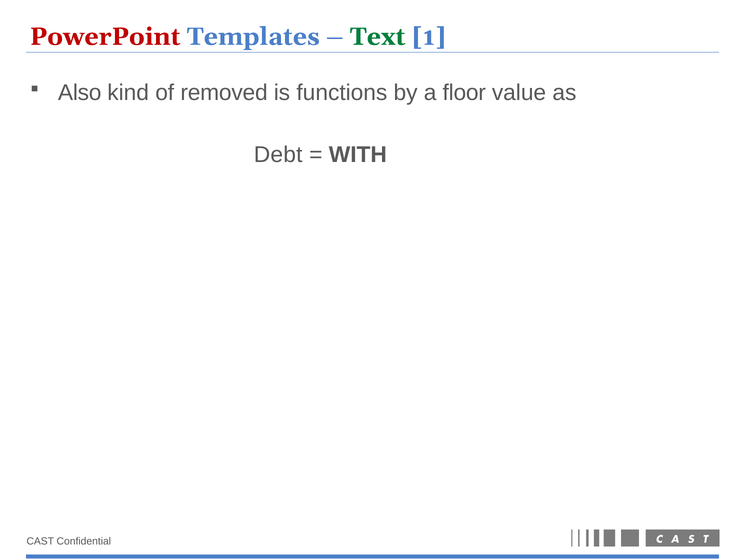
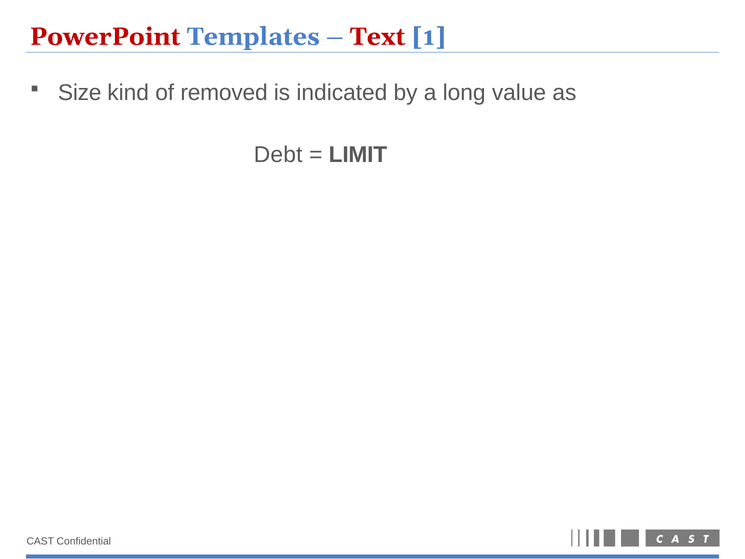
Text colour: green -> red (378, 37)
Also: Also -> Size (80, 93)
functions: functions -> indicated (342, 93)
floor: floor -> long (464, 93)
WITH: WITH -> LIMIT (358, 155)
